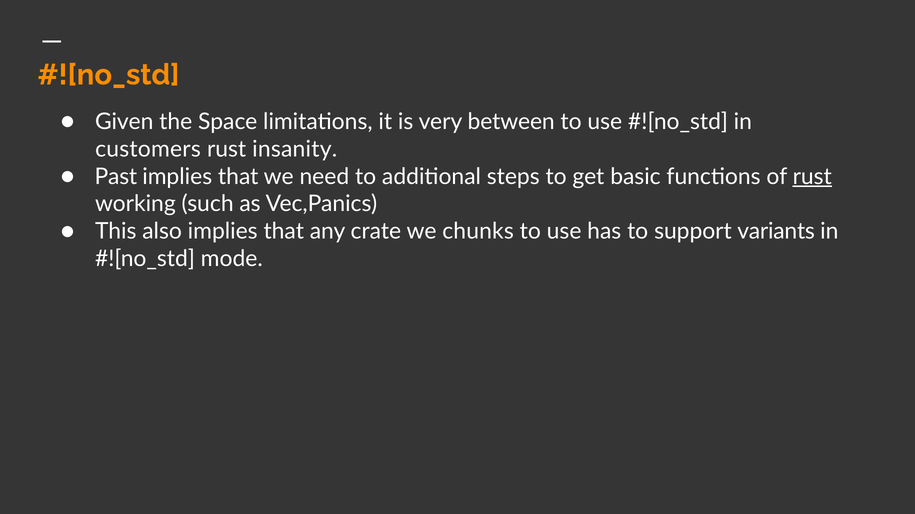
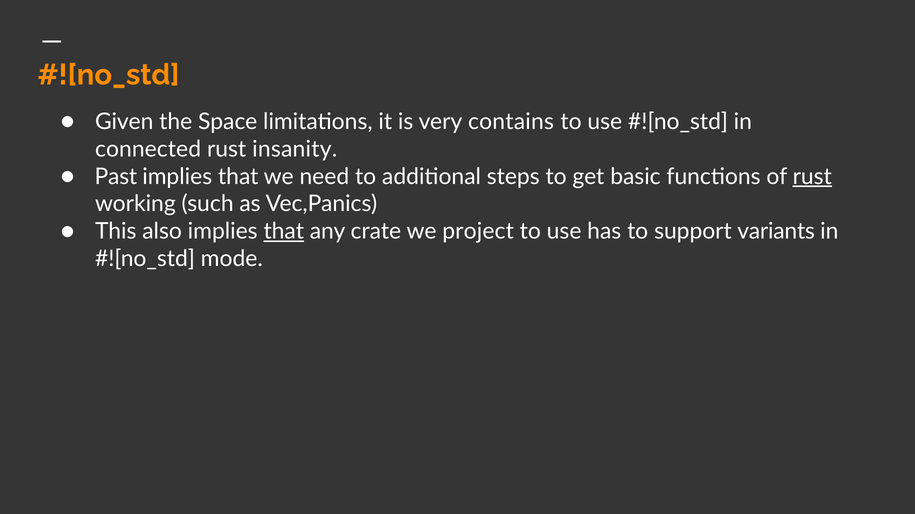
between: between -> contains (511, 122)
customers: customers -> connected (148, 149)
that underline: none -> present (284, 232)
chunks: chunks -> project (478, 232)
